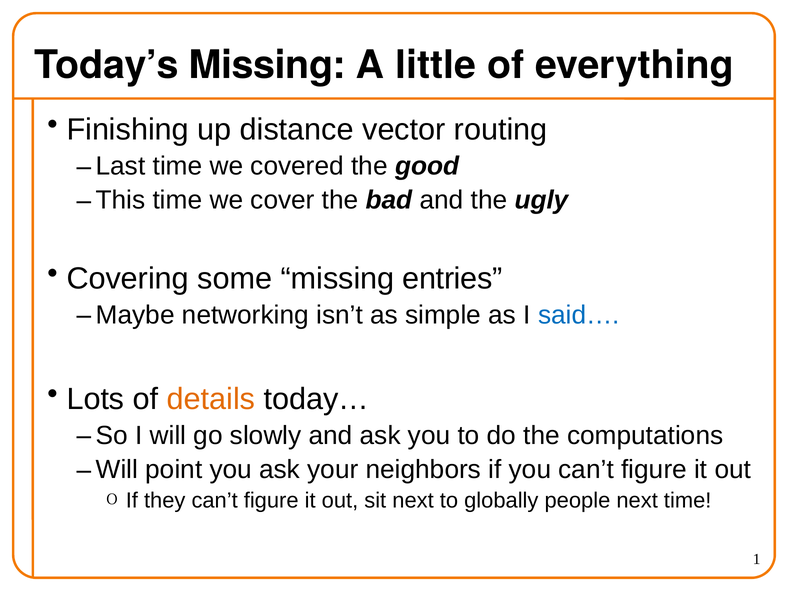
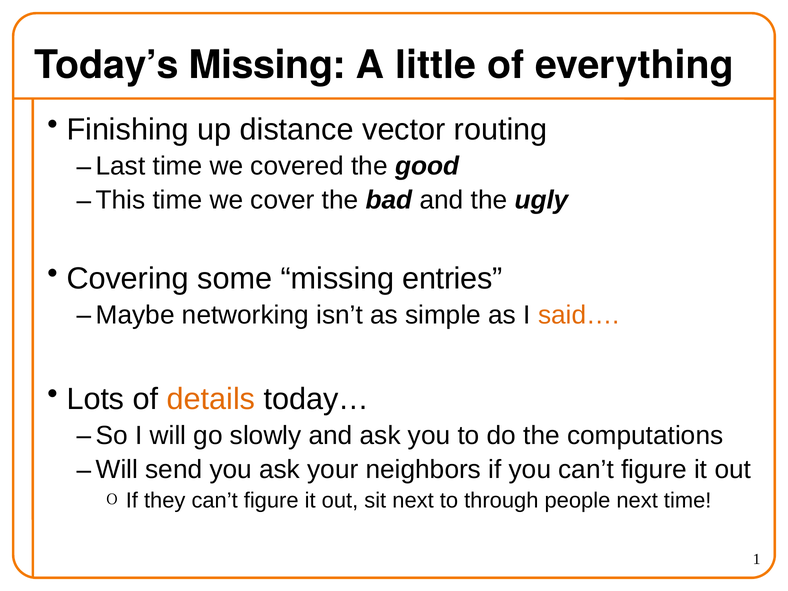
said… colour: blue -> orange (579, 315)
point: point -> send (174, 470)
globally: globally -> through (501, 500)
